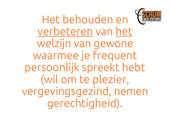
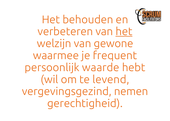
verbeteren underline: present -> none (65, 32)
spreekt: spreekt -> waarde (101, 68)
plezier: plezier -> levend (111, 80)
